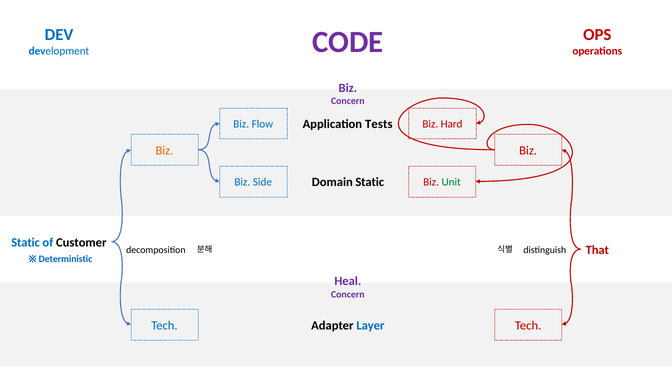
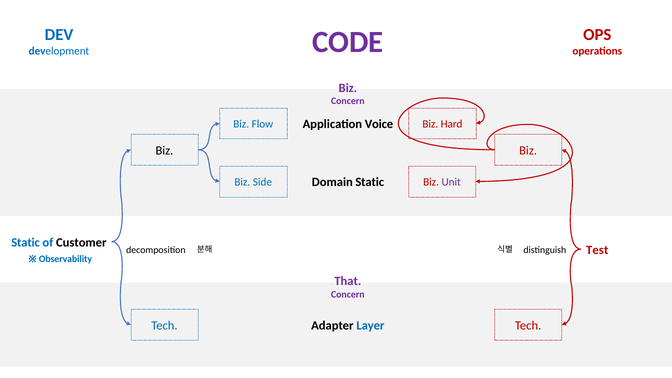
Tests: Tests -> Voice (379, 124)
Biz colour: orange -> black (164, 150)
Unit colour: green -> purple (451, 182)
That: That -> Test (597, 250)
Deterministic: Deterministic -> Observability (65, 259)
Heal: Heal -> That (348, 281)
